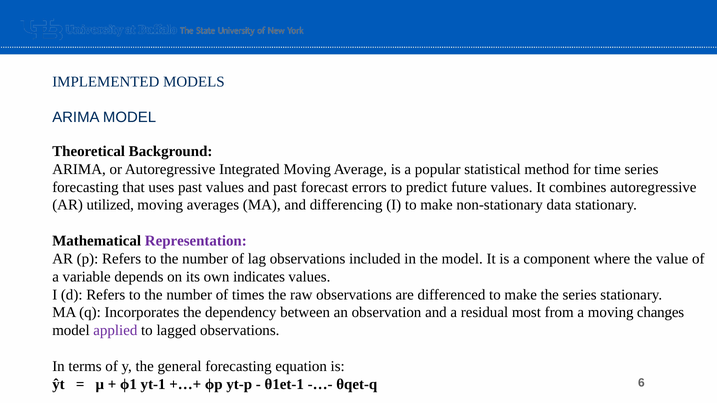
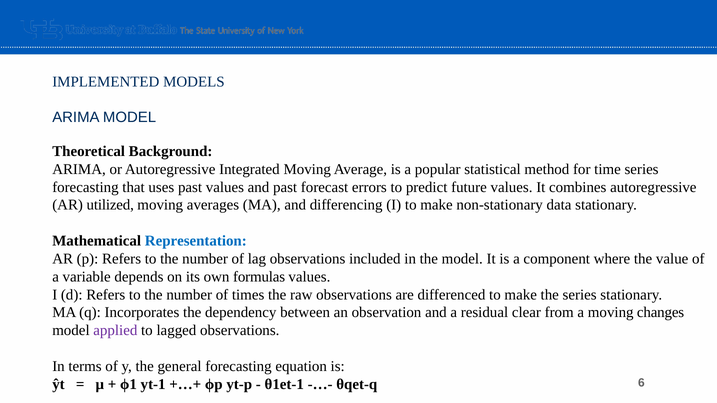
Representation colour: purple -> blue (196, 241)
indicates: indicates -> formulas (259, 277)
most: most -> clear (526, 313)
